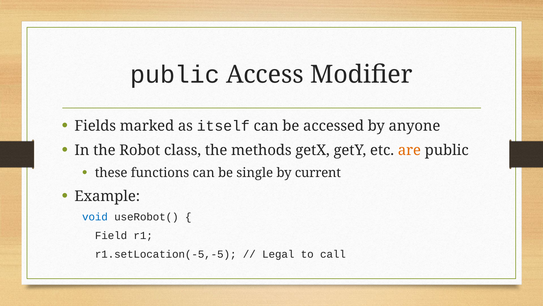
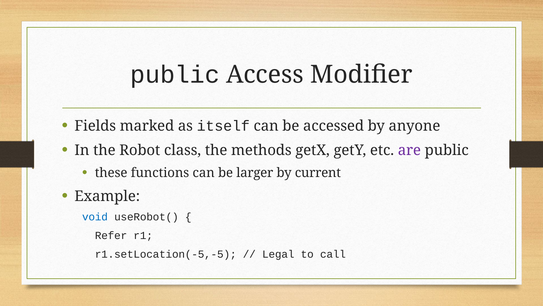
are colour: orange -> purple (409, 150)
single: single -> larger (255, 173)
Field: Field -> Refer (111, 235)
